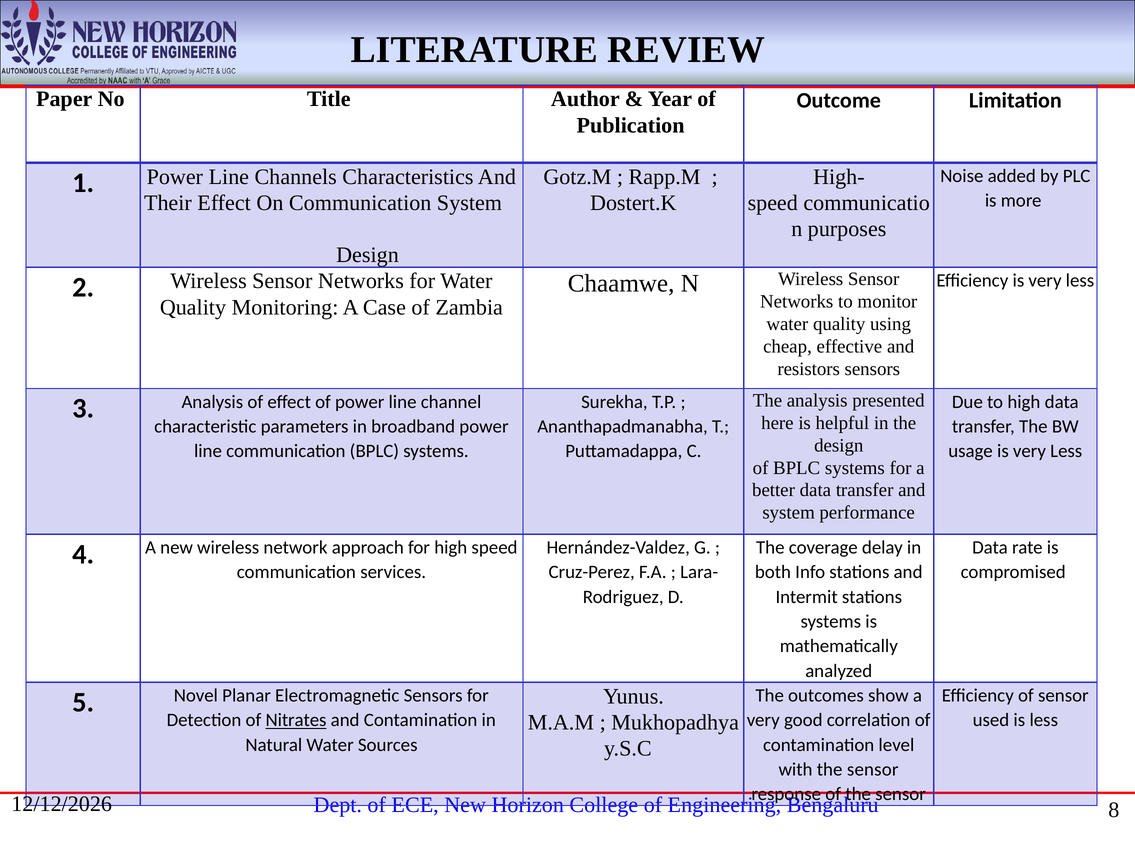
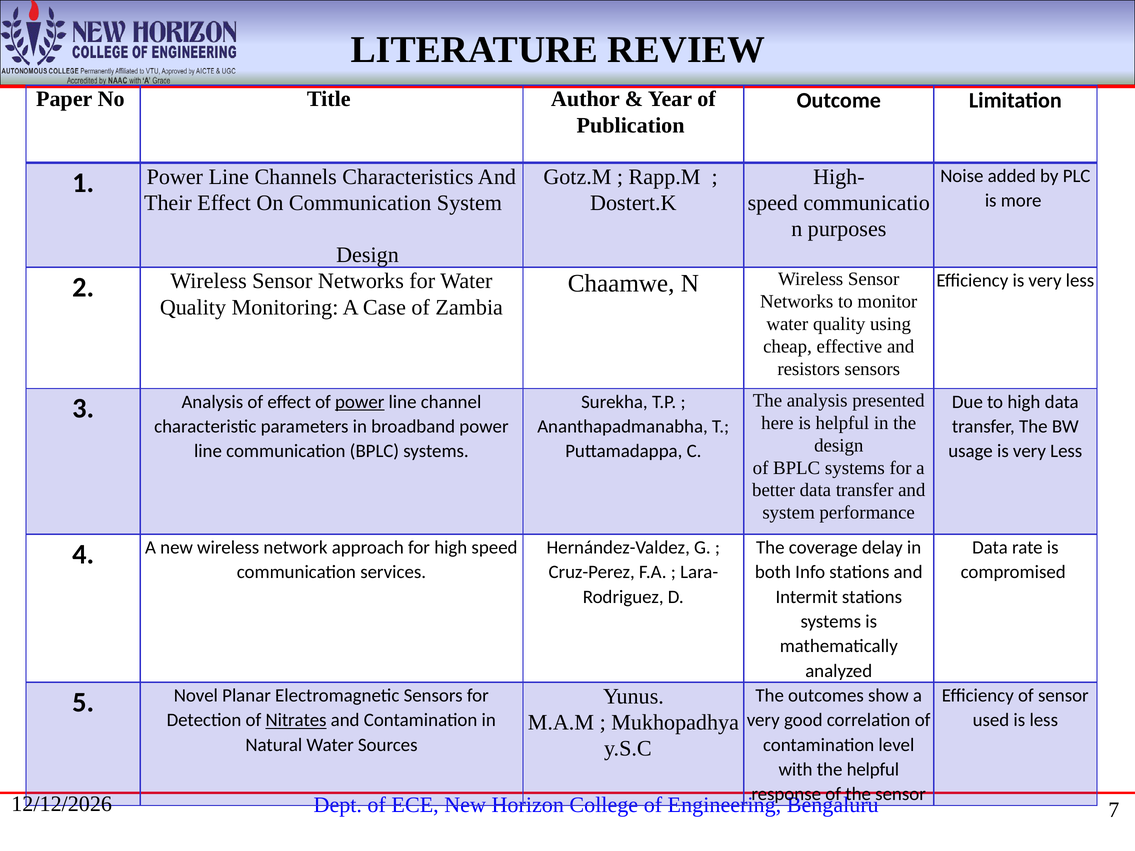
power underline: none -> present (360, 402)
with the sensor: sensor -> helpful (873, 770)
8: 8 -> 7 (1114, 810)
